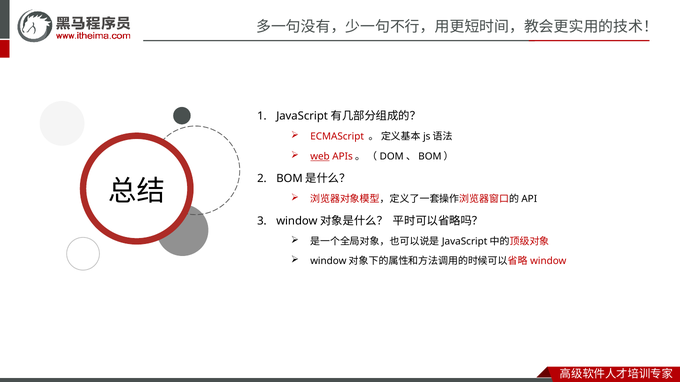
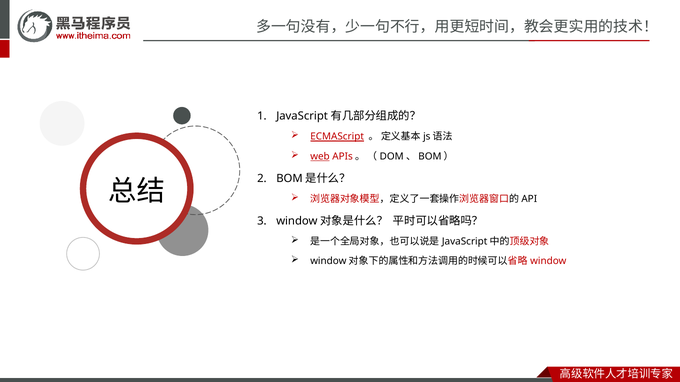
ECMAScript underline: none -> present (337, 137)
